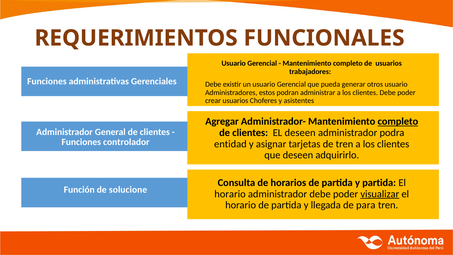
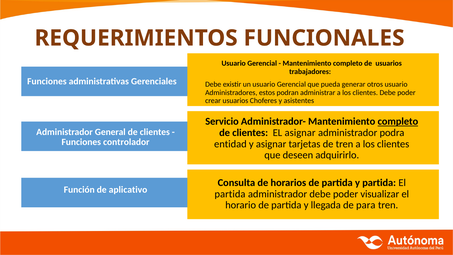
Agregar: Agregar -> Servicio (222, 121)
EL deseen: deseen -> asignar (300, 133)
solucione: solucione -> aplicativo (128, 189)
horario: horario -> partida (230, 194)
visualizar underline: present -> none (380, 194)
